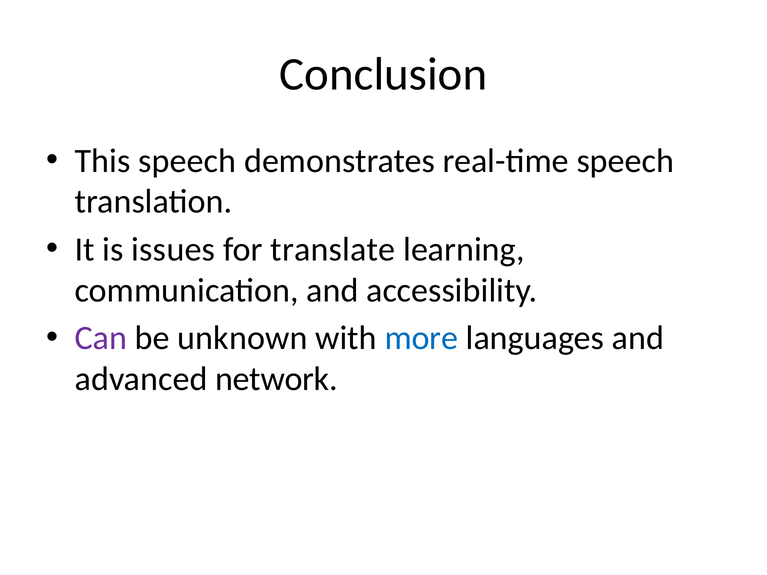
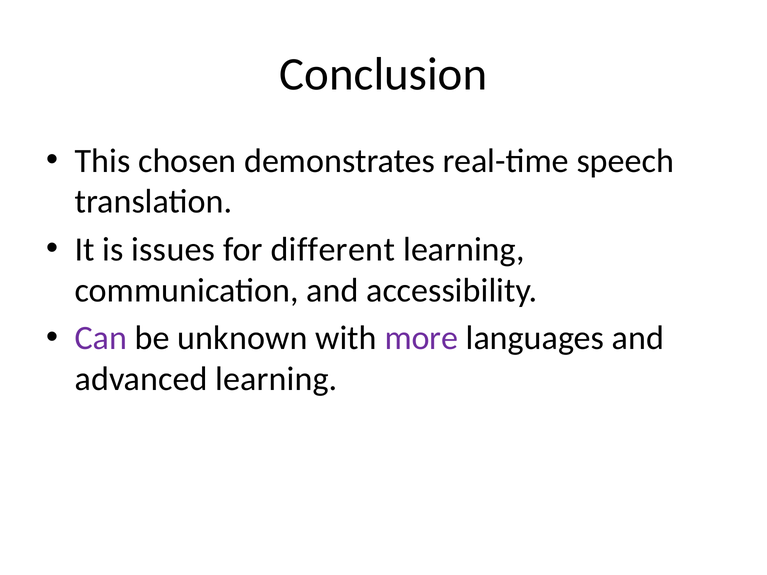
This speech: speech -> chosen (187, 161)
translate: translate -> different (333, 250)
more colour: blue -> purple (421, 338)
advanced network: network -> learning (276, 379)
